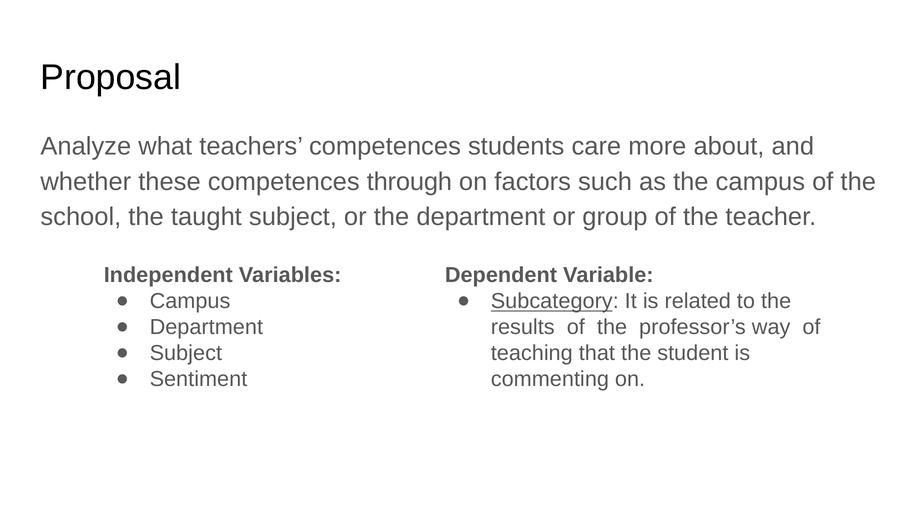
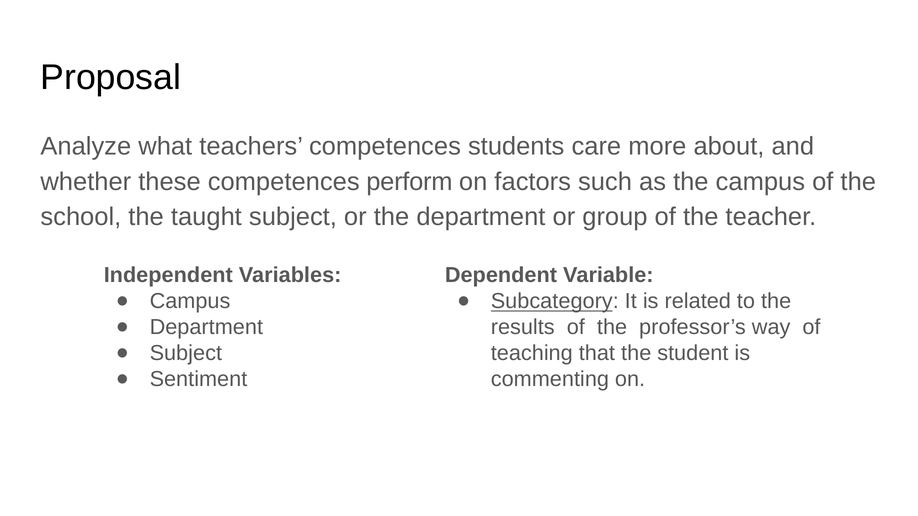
through: through -> perform (409, 182)
